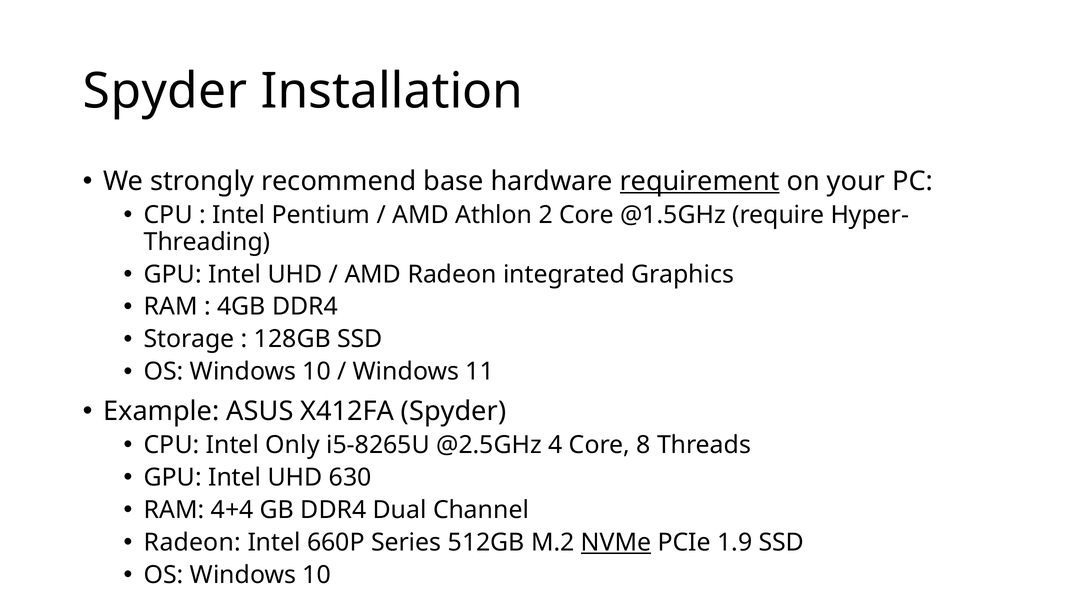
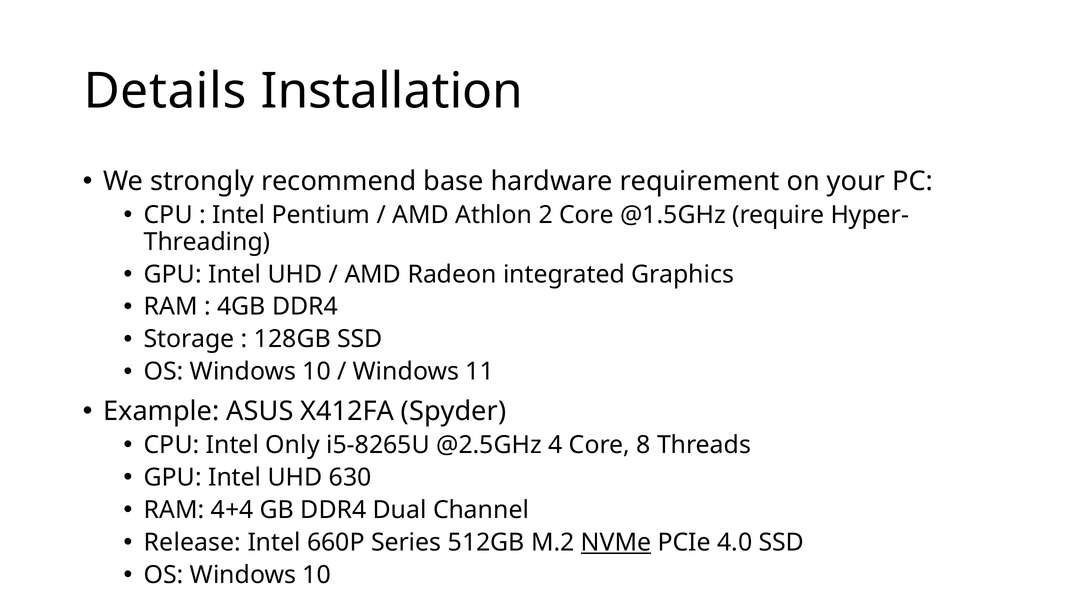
Spyder: Spyder -> Details (165, 91)
requirement underline: present -> none (700, 181)
Radeon: Radeon -> Release (192, 542)
1.9: 1.9 -> 4.0 (735, 542)
